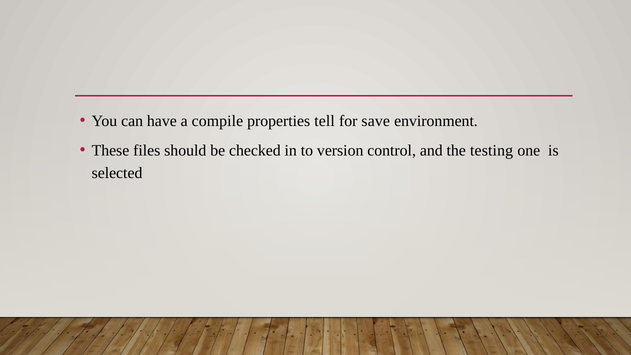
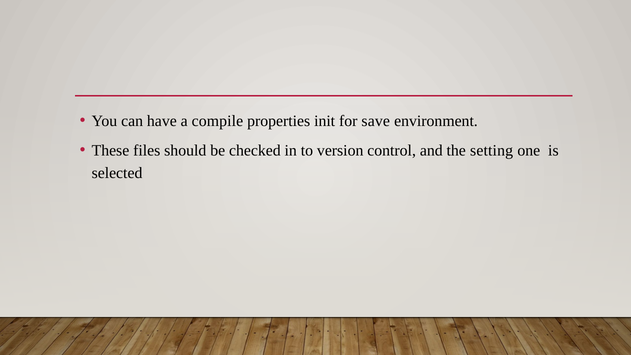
tell: tell -> init (325, 121)
testing: testing -> setting (492, 150)
